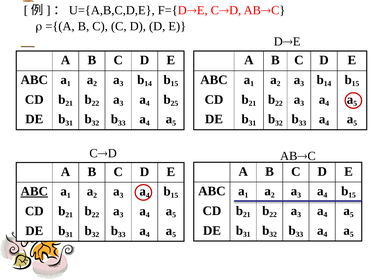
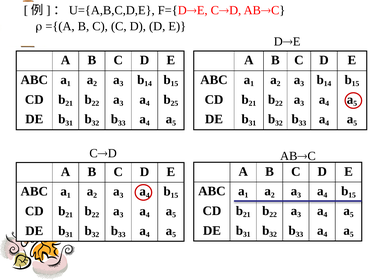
ABC underline: present -> none (34, 192)
